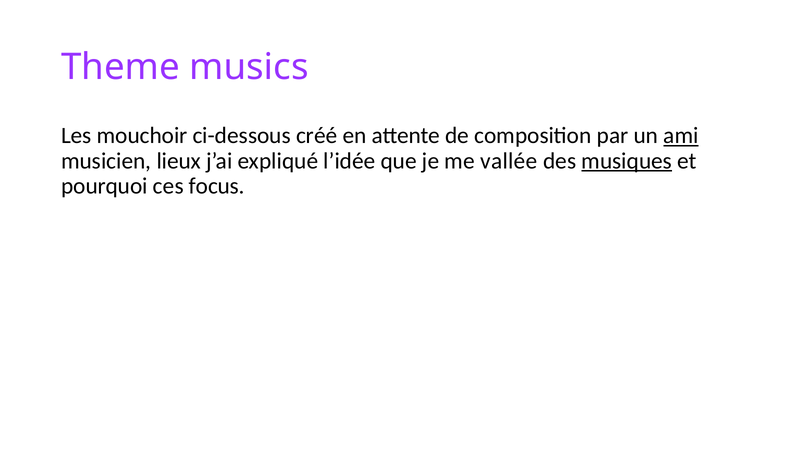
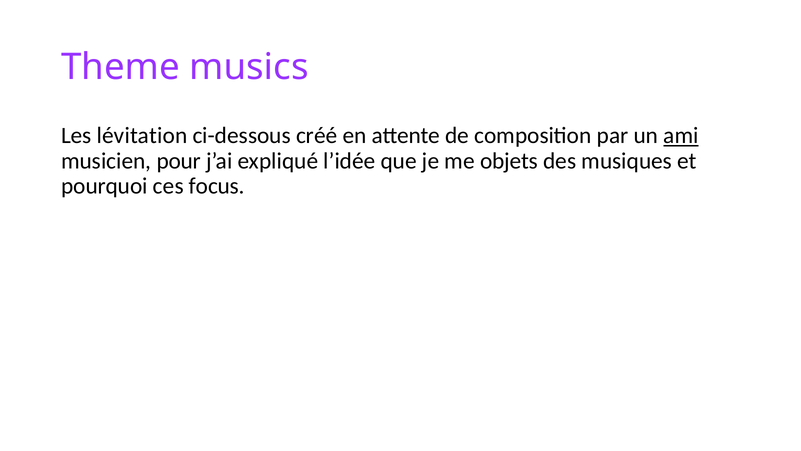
mouchoir: mouchoir -> lévitation (142, 135)
lieux: lieux -> pour (179, 161)
vallée: vallée -> objets (509, 161)
musiques underline: present -> none (627, 161)
